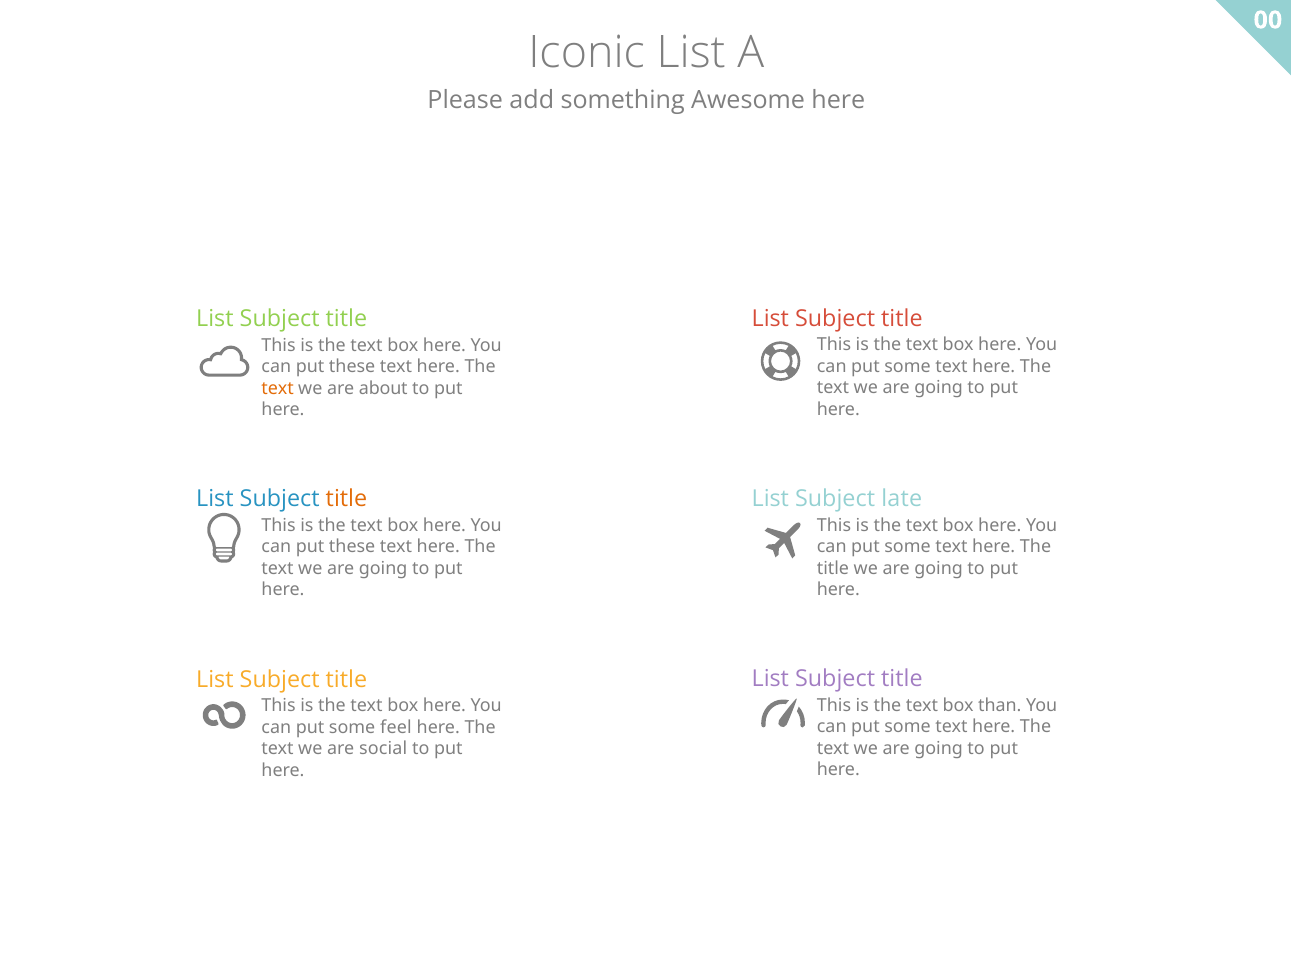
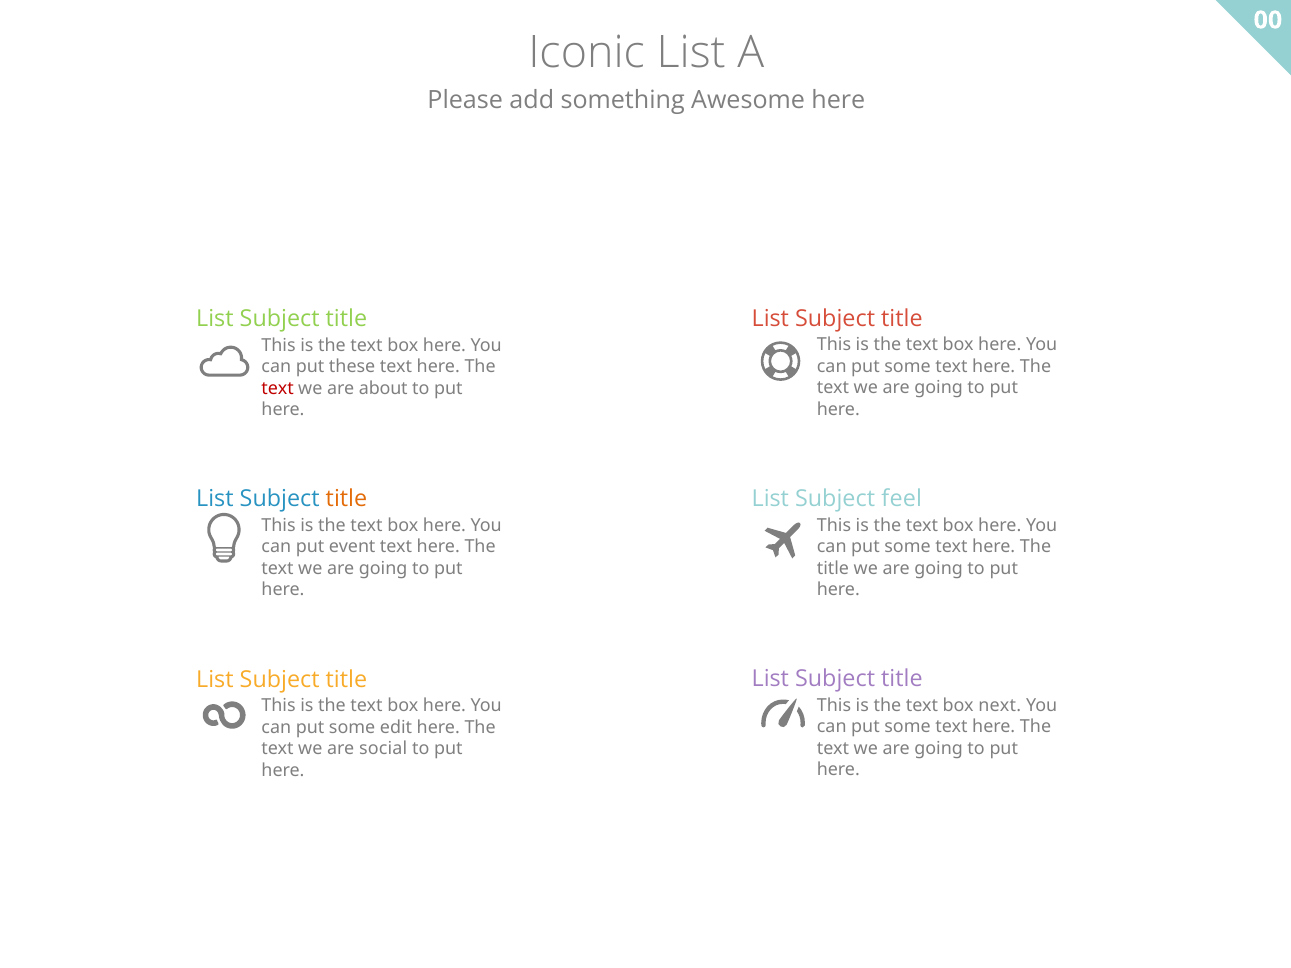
text colour: orange -> red (278, 388)
late: late -> feel (902, 499)
these: these -> event (352, 547)
than: than -> next (1000, 706)
feel: feel -> edit (396, 727)
